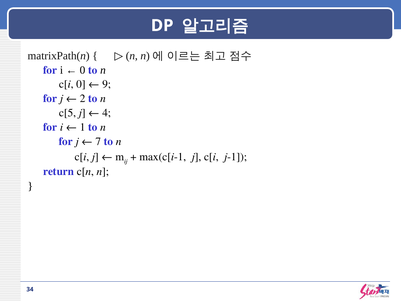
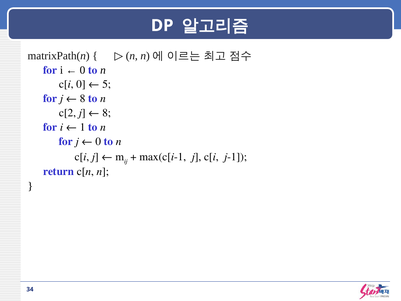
9: 9 -> 5 (107, 84)
2: 2 -> 8 (83, 98)
c[5: c[5 -> c[2 (67, 113)
4: 4 -> 8 (107, 113)
7: 7 -> 0 (98, 141)
